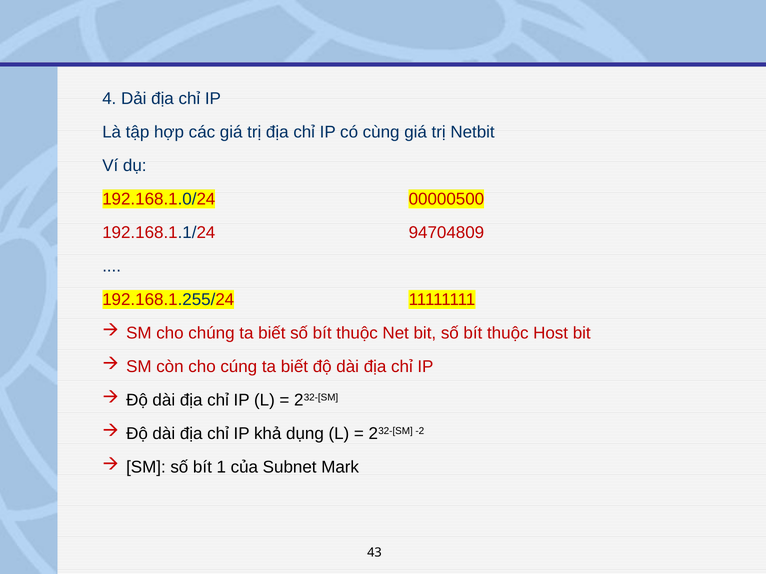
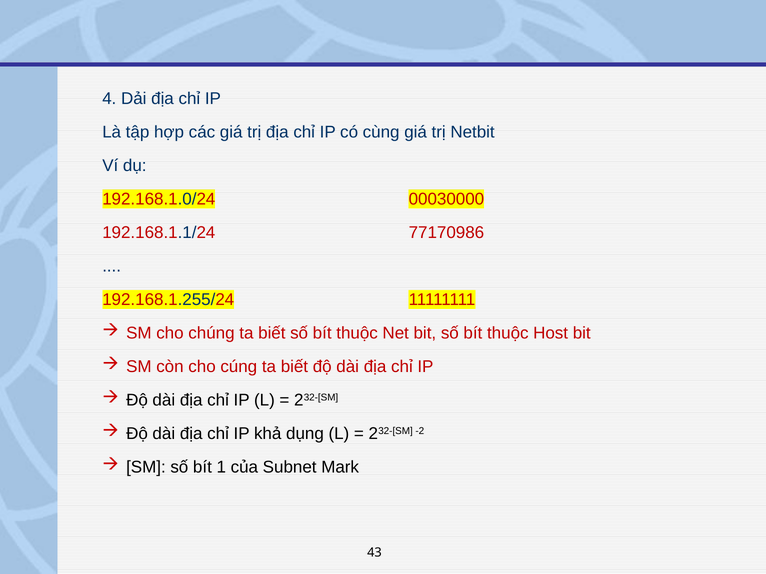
00000500: 00000500 -> 00030000 (446, 199)
94704809: 94704809 -> 77170986 (446, 233)
